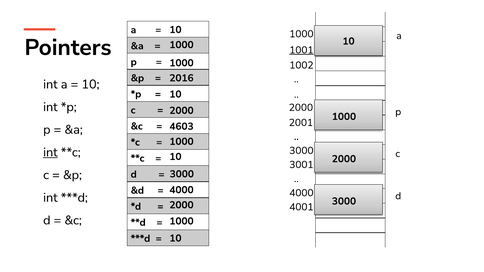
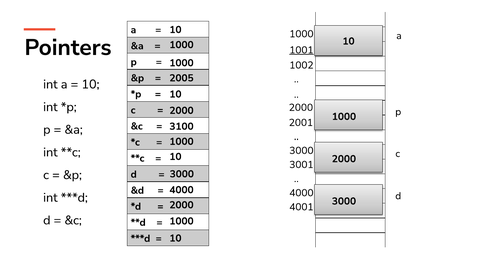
2016: 2016 -> 2005 (182, 78)
4603: 4603 -> 3100 (182, 127)
int underline: present -> none (50, 152)
